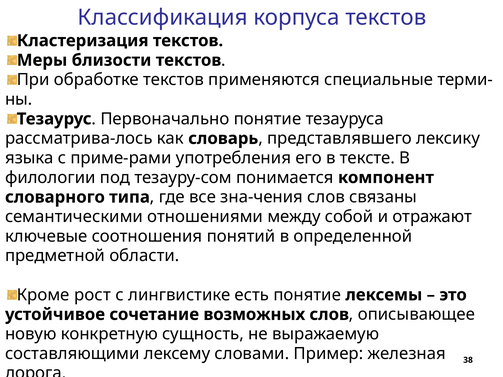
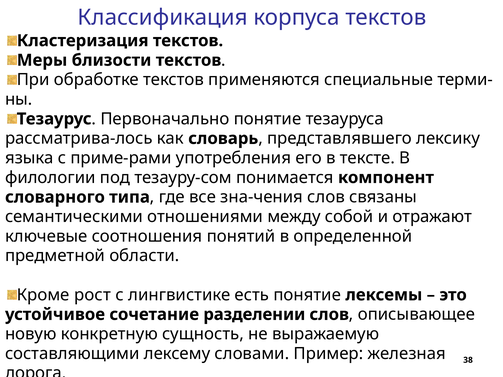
возможных: возможных -> разделении (254, 315)
